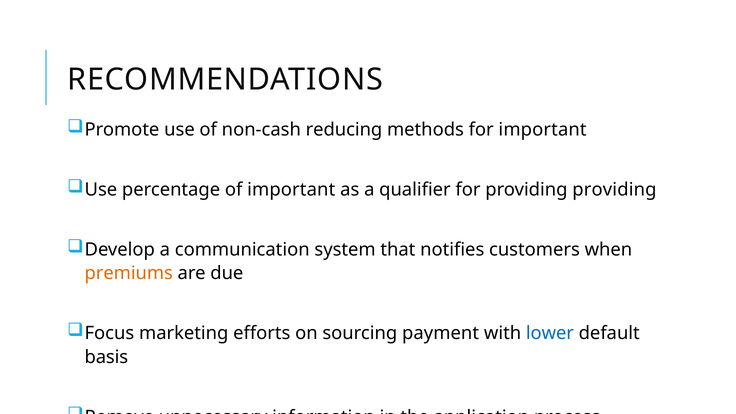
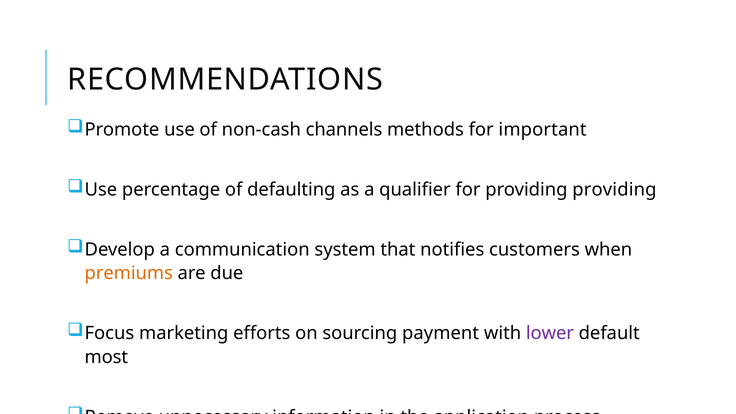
reducing: reducing -> channels (344, 129)
of important: important -> defaulting (291, 189)
lower colour: blue -> purple (550, 333)
basis: basis -> most (106, 357)
